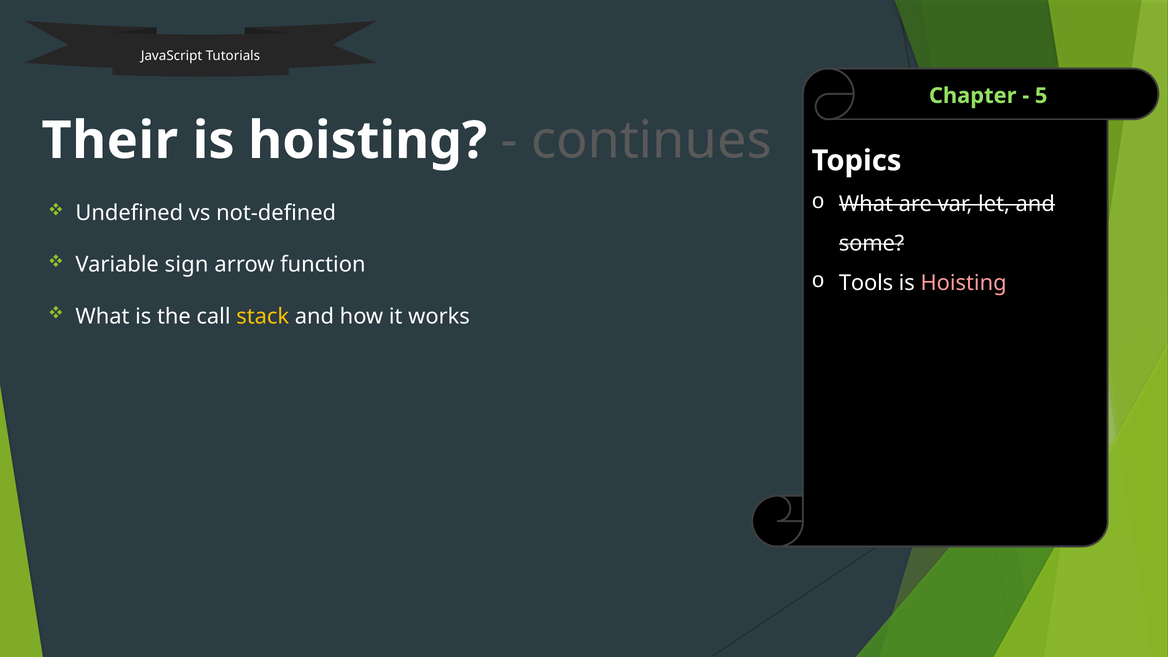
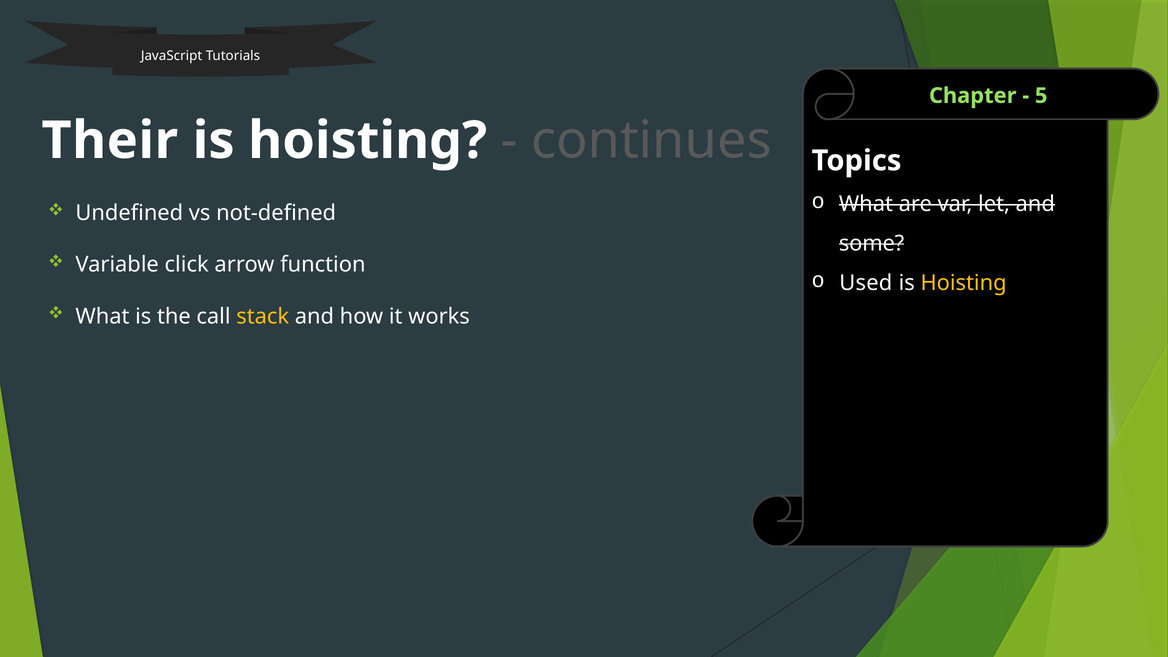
sign: sign -> click (187, 265)
Tools: Tools -> Used (866, 283)
Hoisting colour: pink -> yellow (964, 283)
